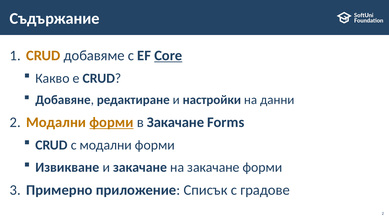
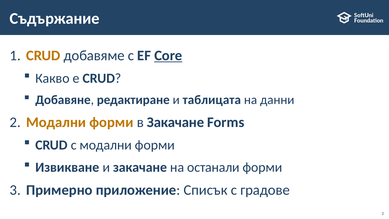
настройки: настройки -> таблицата (212, 100)
форми underline: present -> none (111, 122)
на закачане: закачане -> останали (213, 167)
